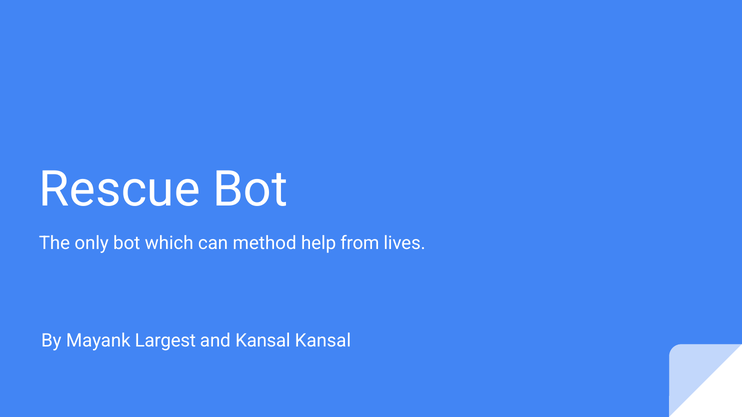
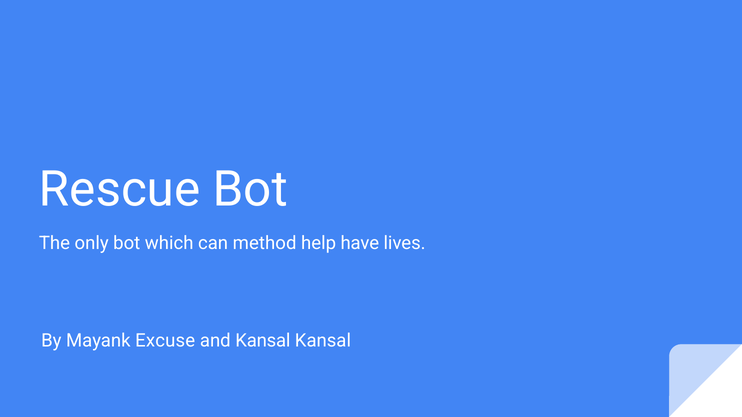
from: from -> have (360, 243)
Largest: Largest -> Excuse (165, 341)
